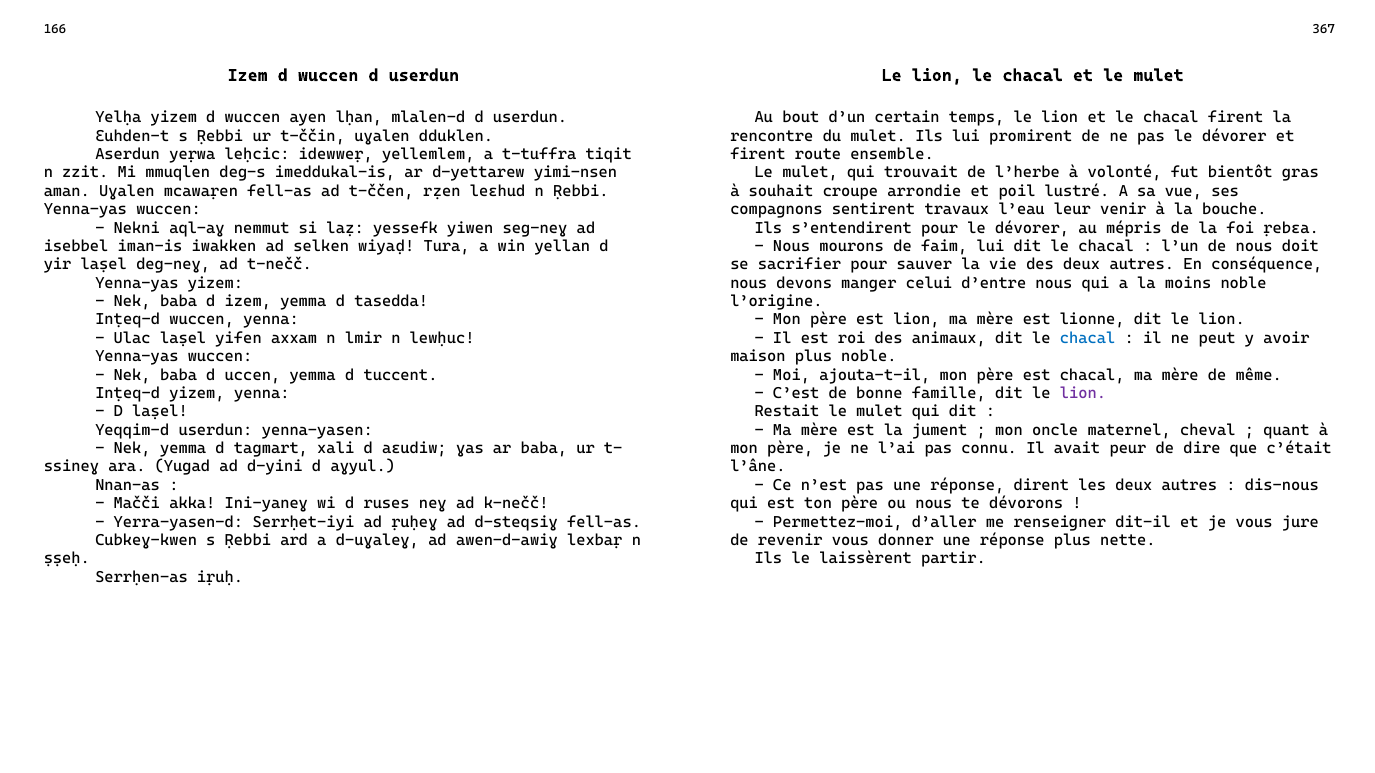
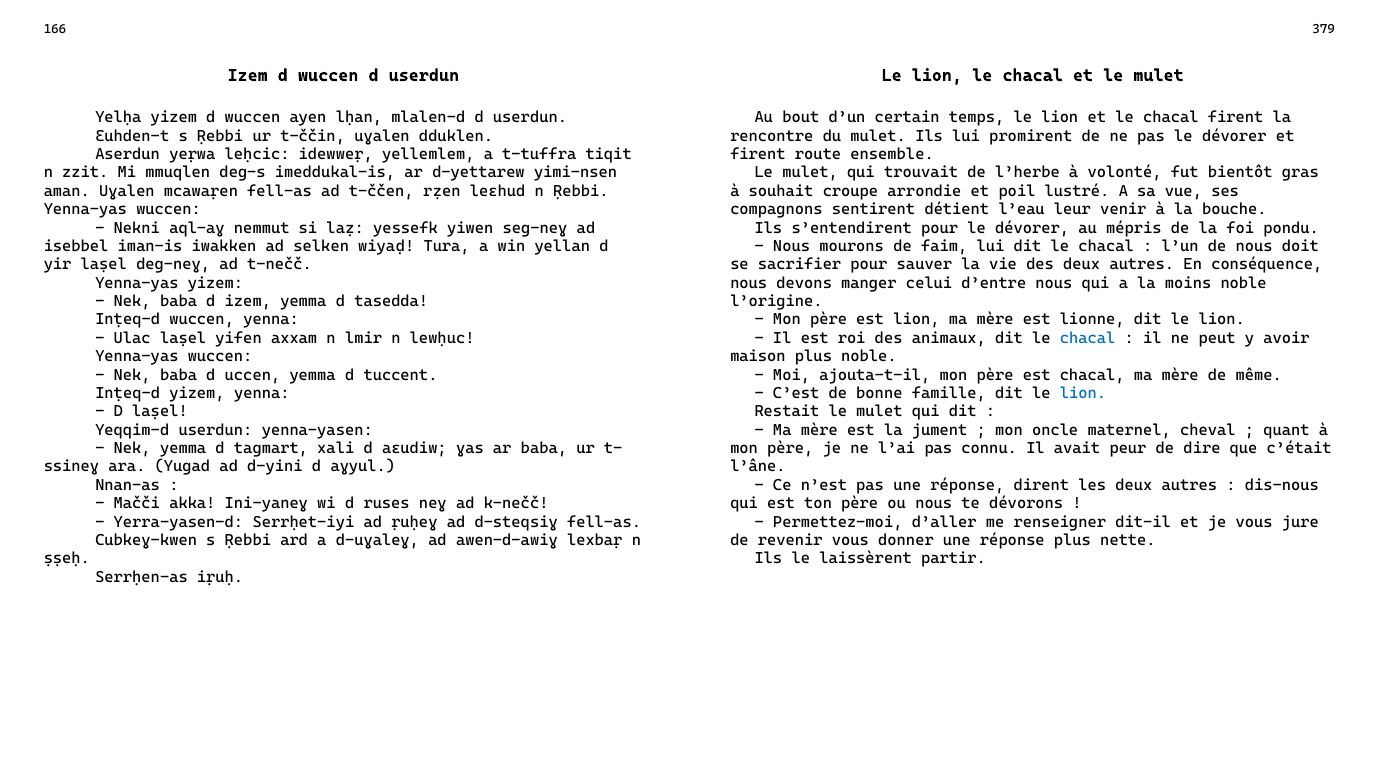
367: 367 -> 379 (1324, 30)
travaux: travaux -> détient (957, 210)
ṛebɛa: ṛebɛa -> pondu (1291, 228)
lion colour: purple -> blue (1083, 393)
